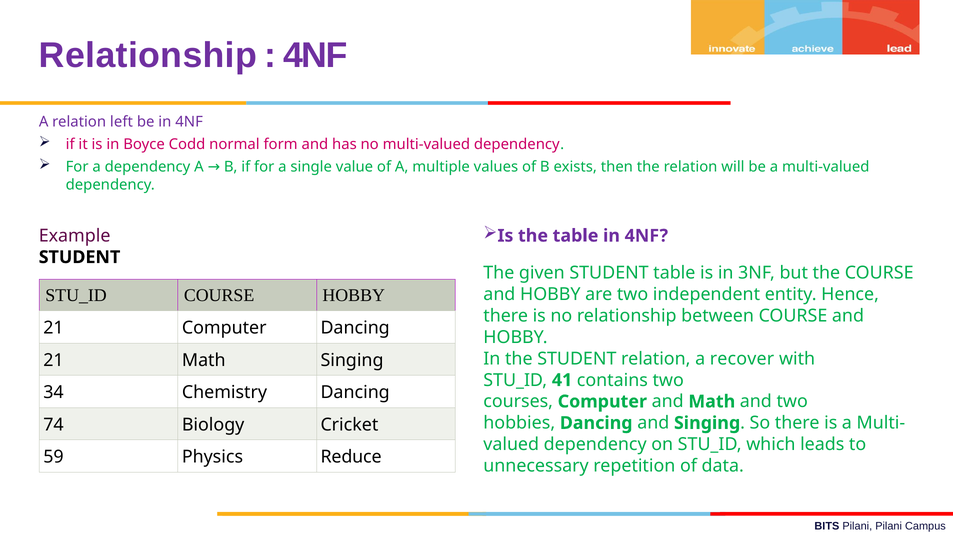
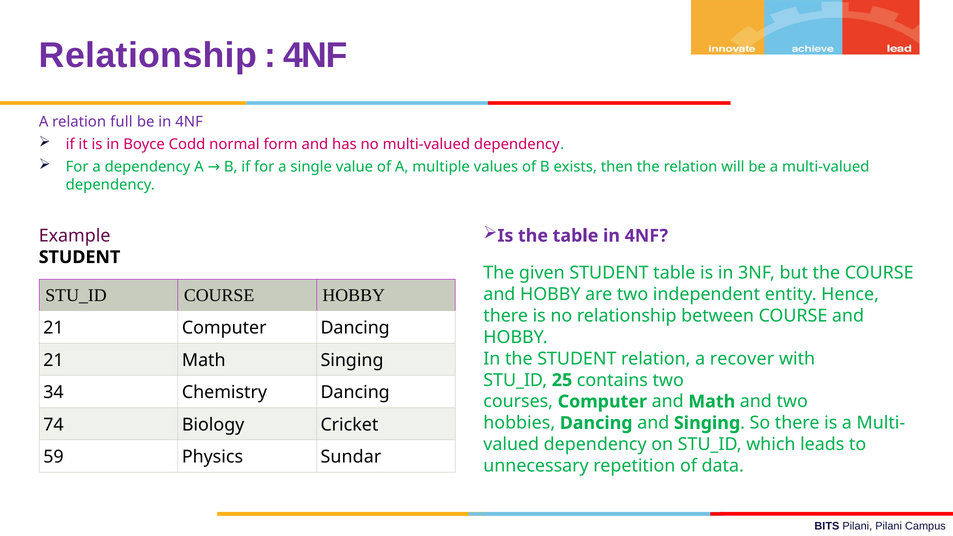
left: left -> full (121, 122)
41: 41 -> 25 (562, 380)
Reduce: Reduce -> Sundar (351, 457)
